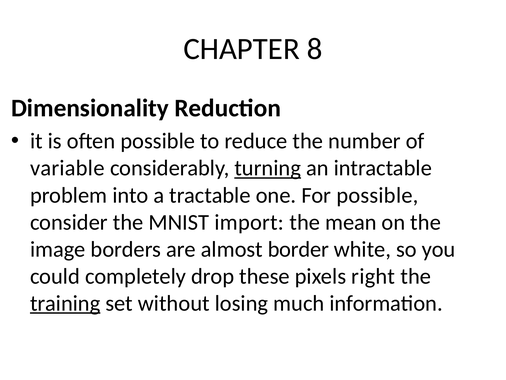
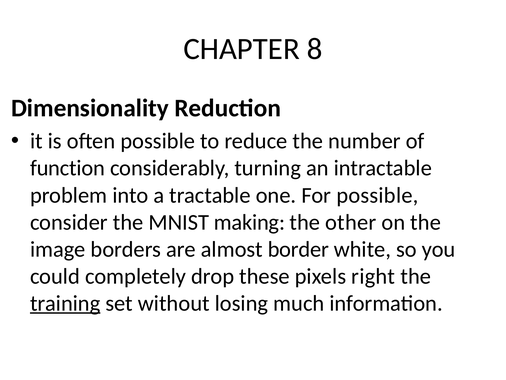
variable: variable -> function (68, 168)
turning underline: present -> none (268, 168)
import: import -> making (249, 222)
mean: mean -> other (351, 222)
